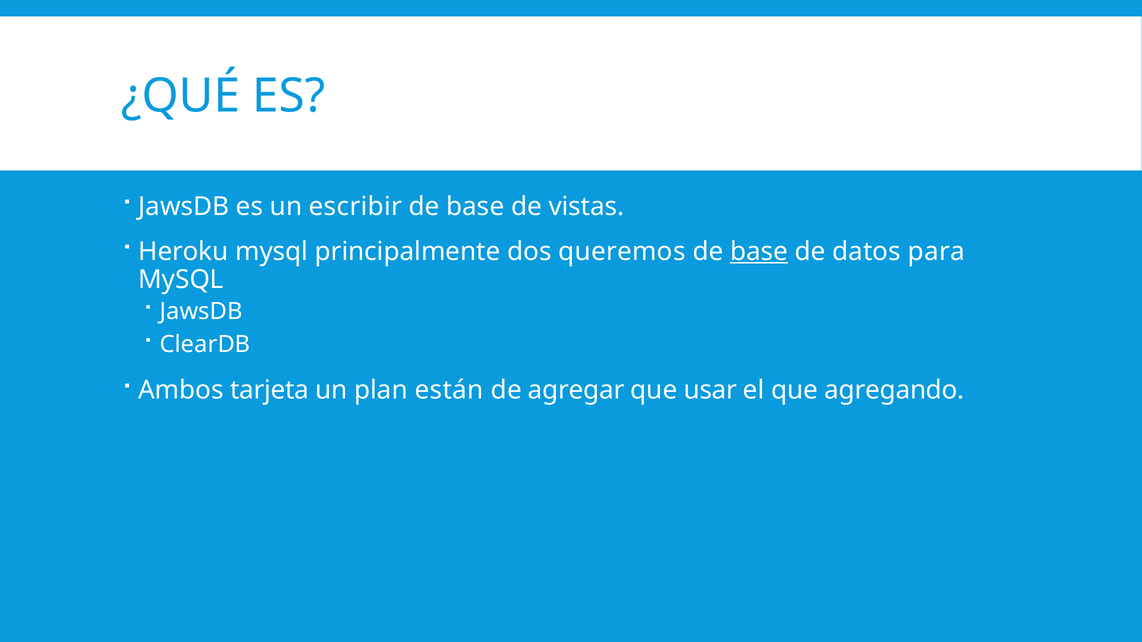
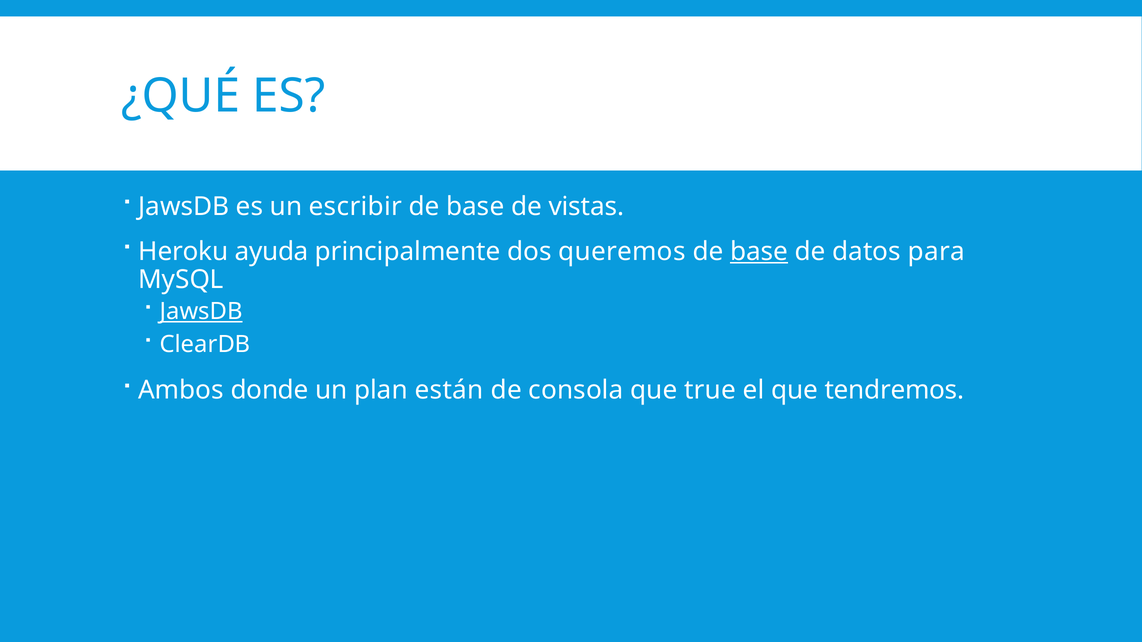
Heroku mysql: mysql -> ayuda (272, 252)
JawsDB underline: none -> present (201, 312)
tarjeta: tarjeta -> donde (270, 390)
agregar: agregar -> consola (576, 390)
usar: usar -> true (710, 390)
agregando: agregando -> tendremos (894, 390)
